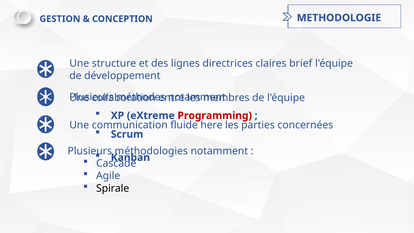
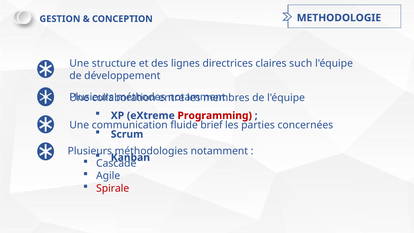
brief: brief -> such (301, 63)
here: here -> brief (211, 125)
Spirale colour: black -> red (113, 188)
